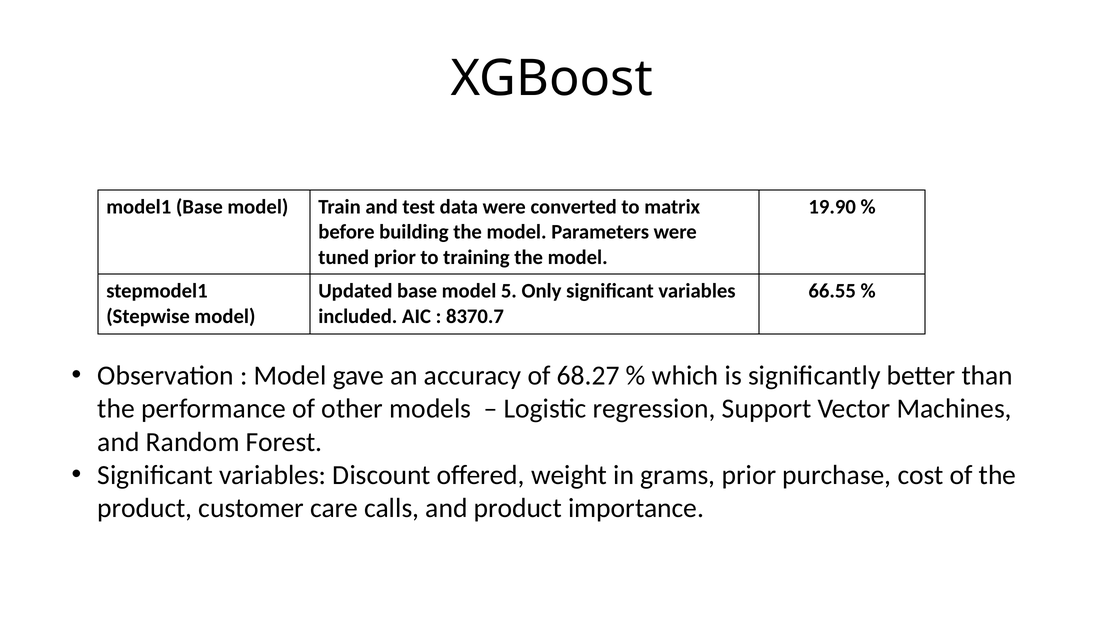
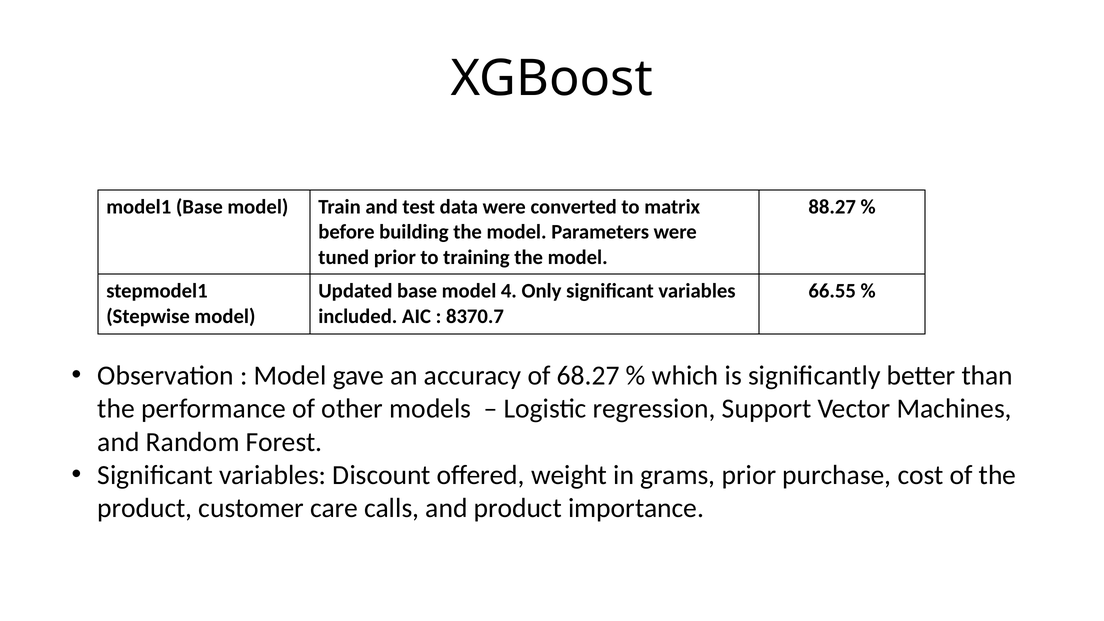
19.90: 19.90 -> 88.27 (832, 207)
5: 5 -> 4 (509, 291)
